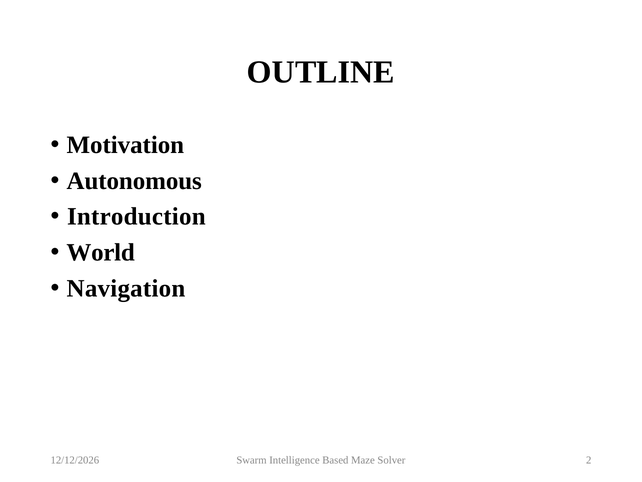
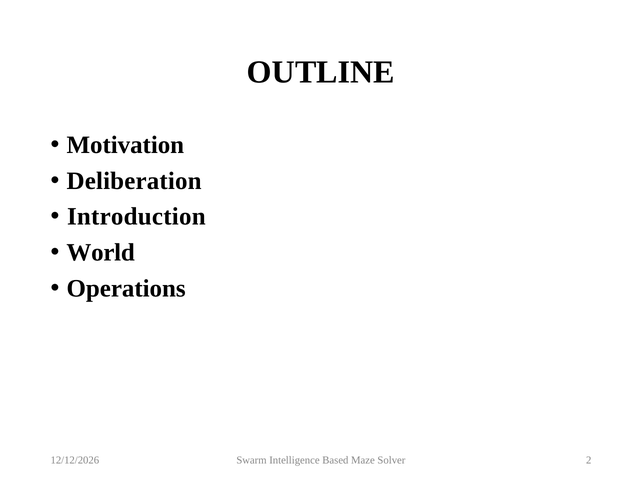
Autonomous: Autonomous -> Deliberation (134, 181)
Navigation: Navigation -> Operations (126, 288)
